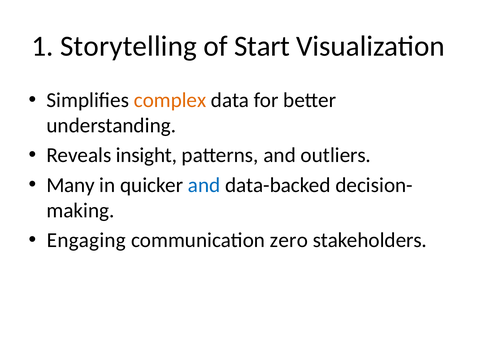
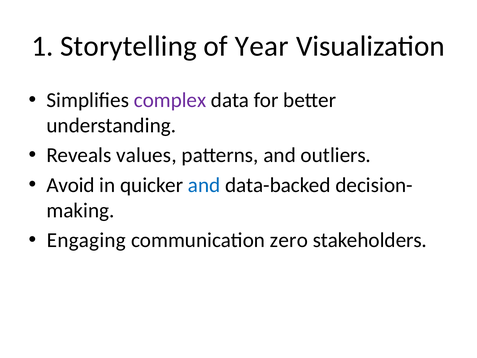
Start: Start -> Year (262, 46)
complex colour: orange -> purple (170, 100)
insight: insight -> values (146, 155)
Many: Many -> Avoid (71, 185)
